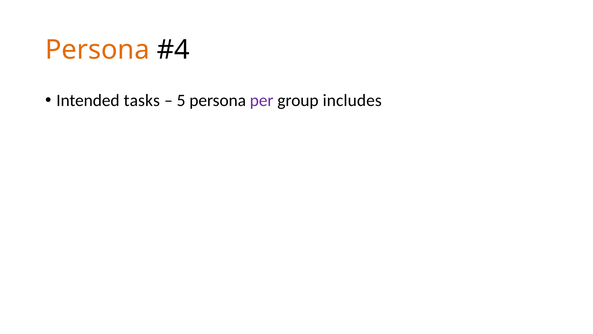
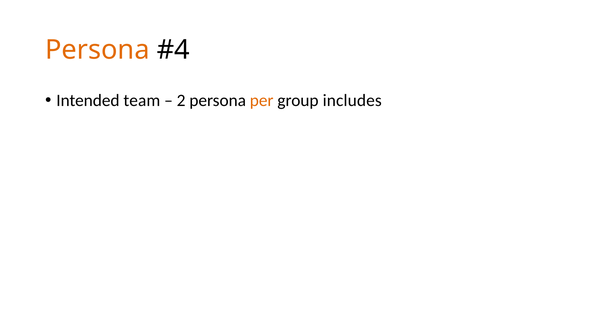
tasks: tasks -> team (142, 100)
5: 5 -> 2 (181, 100)
per colour: purple -> orange (262, 100)
